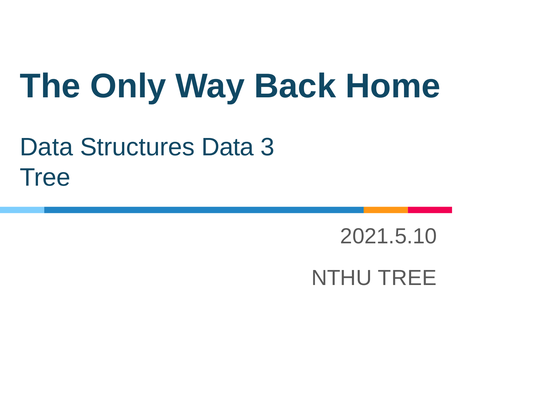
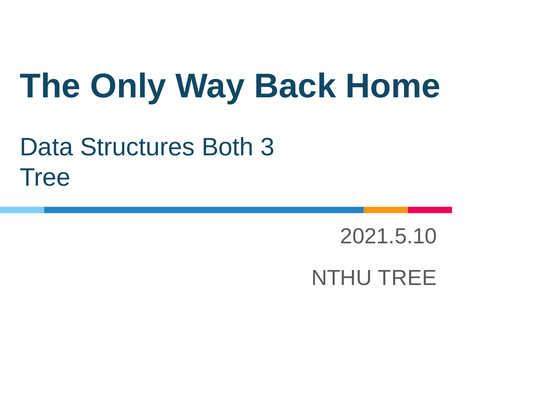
Structures Data: Data -> Both (228, 147)
